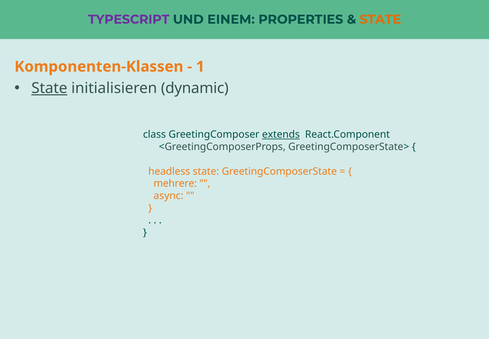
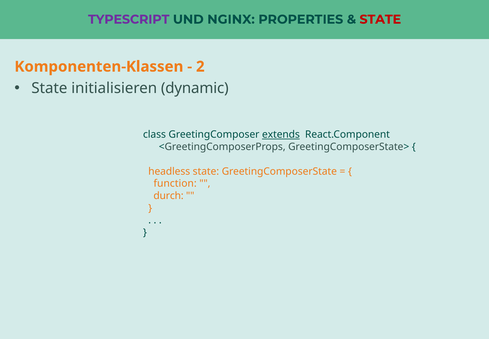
EINEM: EINEM -> NGINX (231, 19)
STATE colour: orange -> red (380, 19)
1: 1 -> 2 (200, 67)
State underline: present -> none (49, 88)
mehrere: mehrere -> function (175, 183)
async: async -> durch (169, 196)
